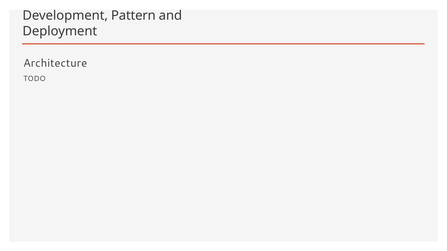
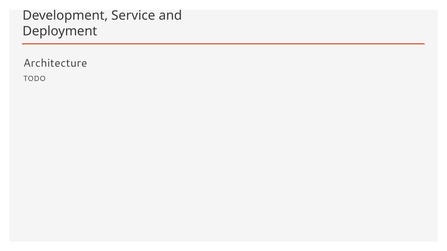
Pattern: Pattern -> Service (133, 16)
